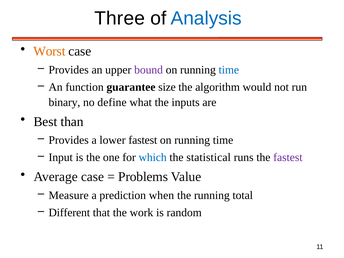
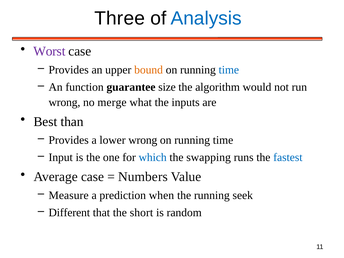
Worst colour: orange -> purple (49, 51)
bound colour: purple -> orange (149, 70)
binary: binary -> wrong (64, 102)
define: define -> merge (112, 102)
lower fastest: fastest -> wrong (143, 140)
statistical: statistical -> swapping (209, 157)
fastest colour: purple -> blue (288, 157)
Problems: Problems -> Numbers (143, 177)
total: total -> seek (243, 195)
work: work -> short (141, 213)
